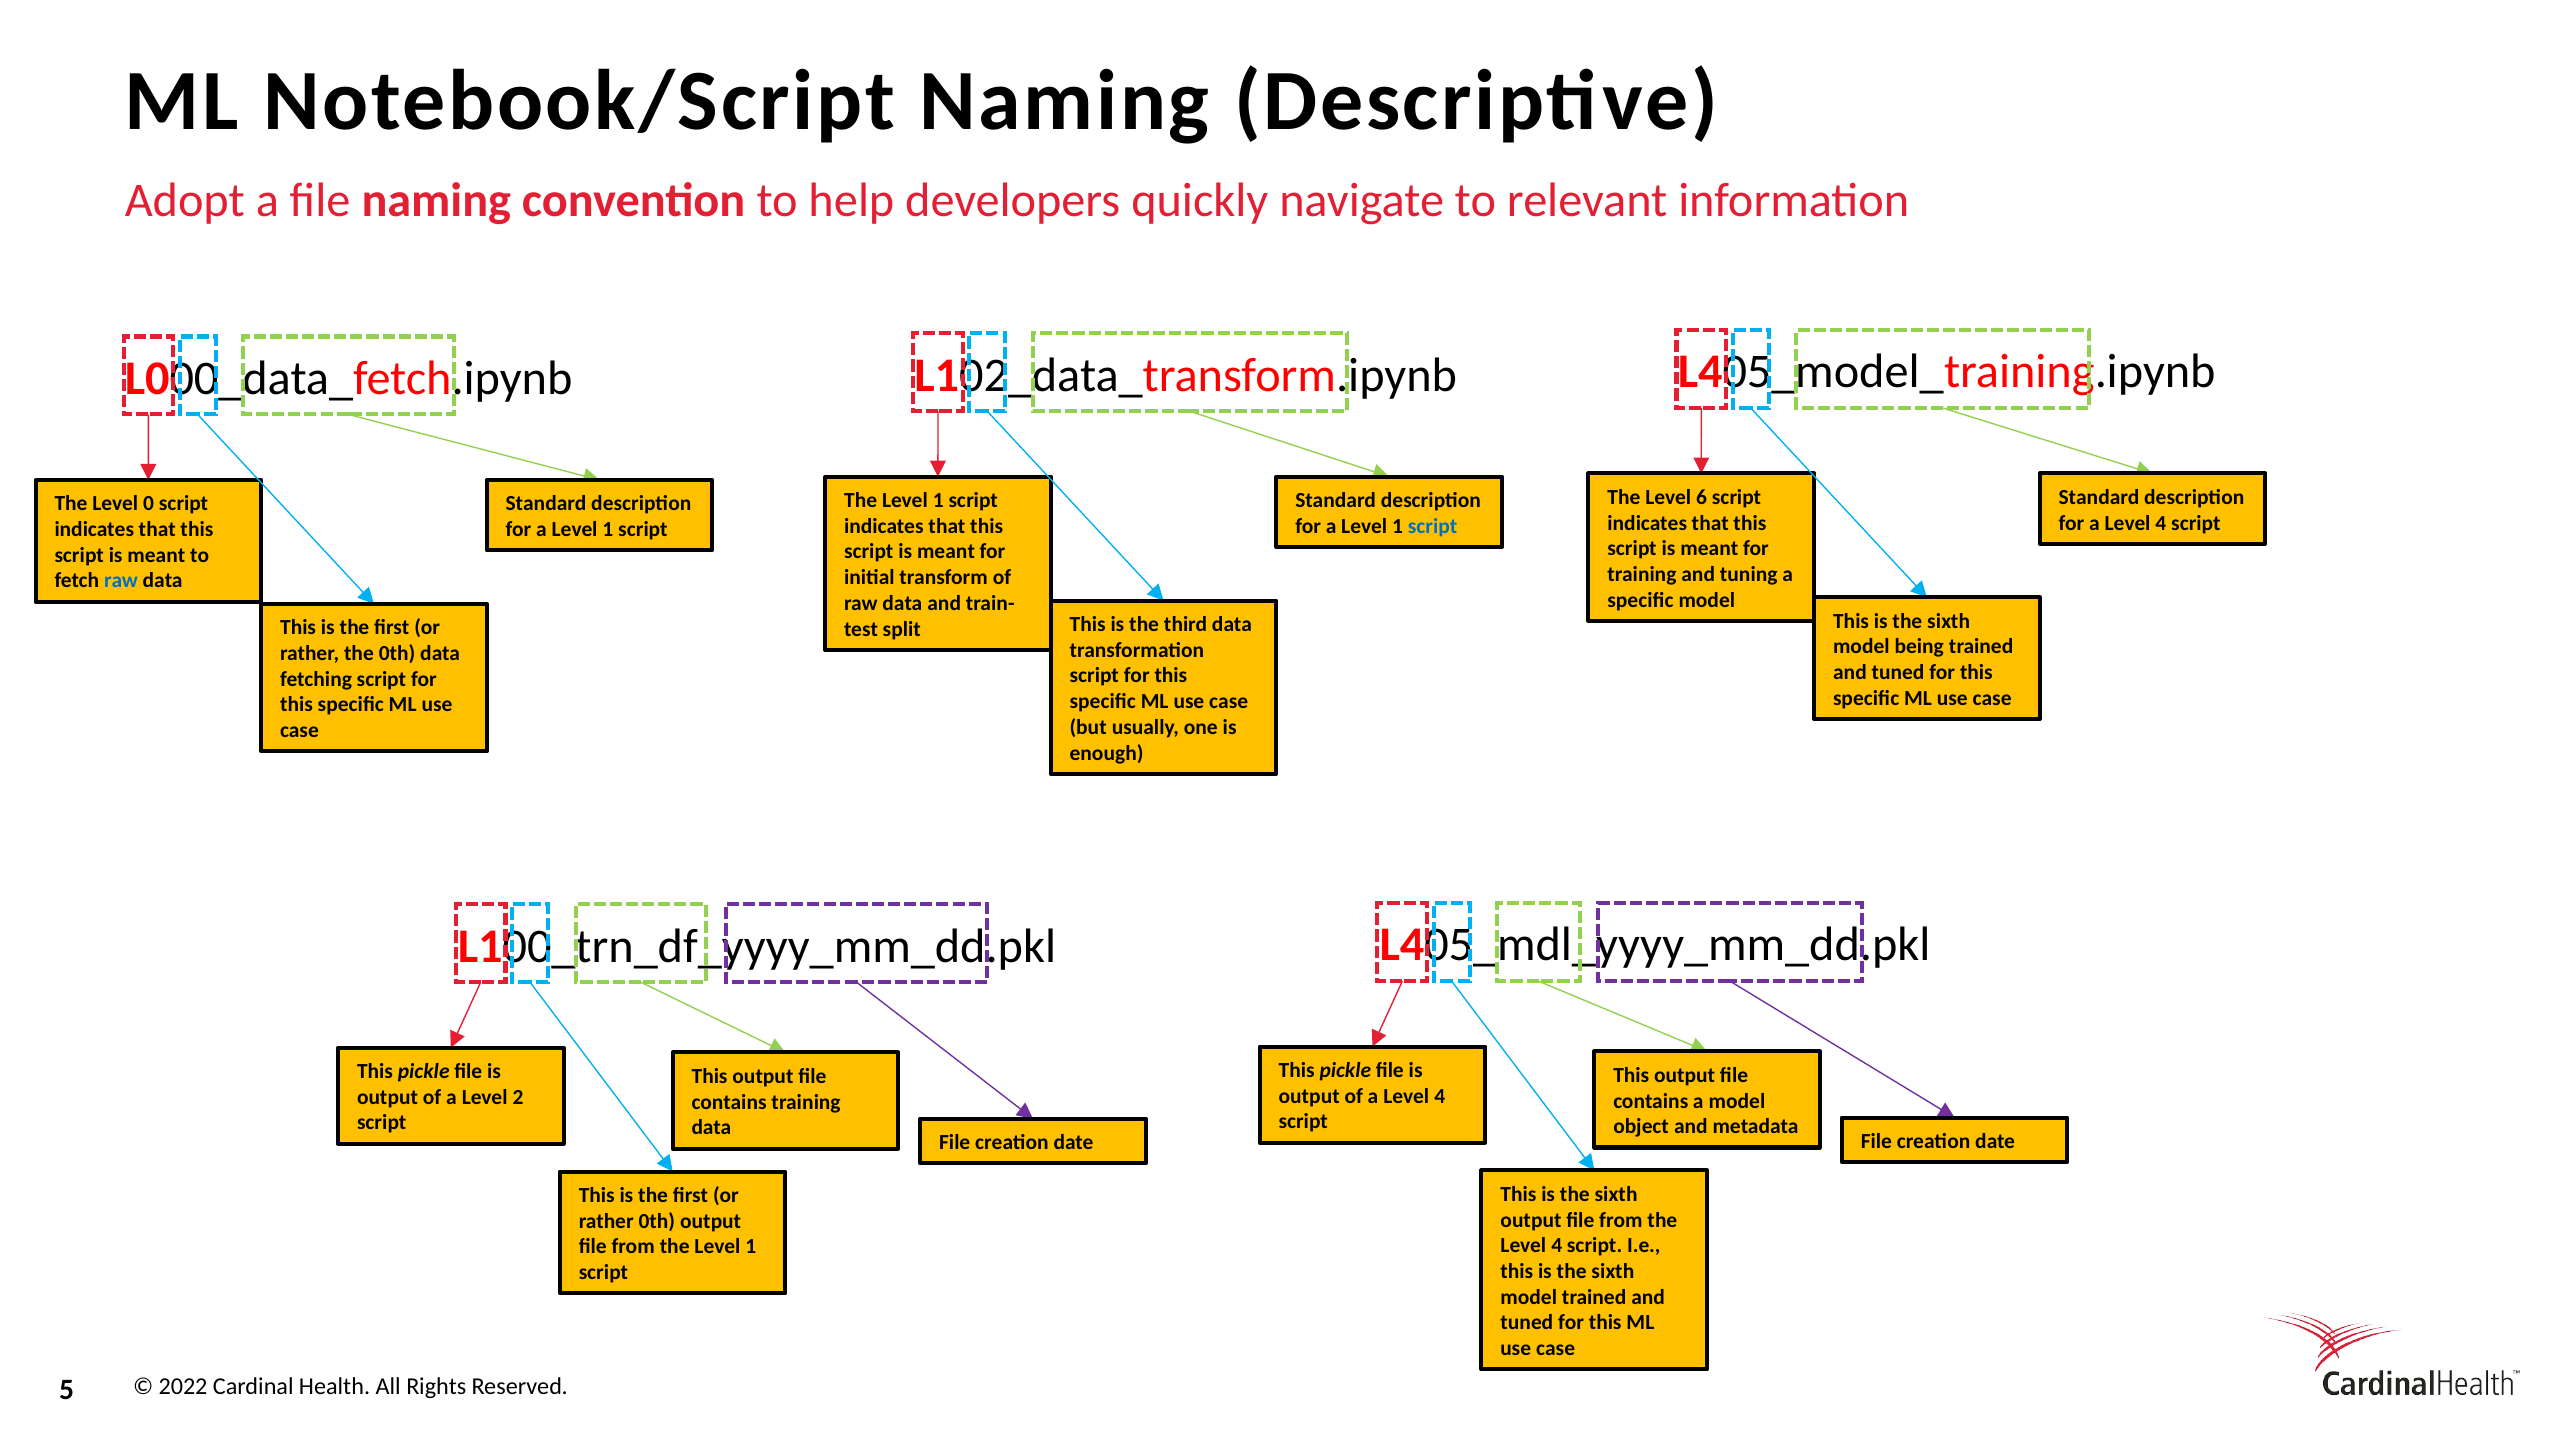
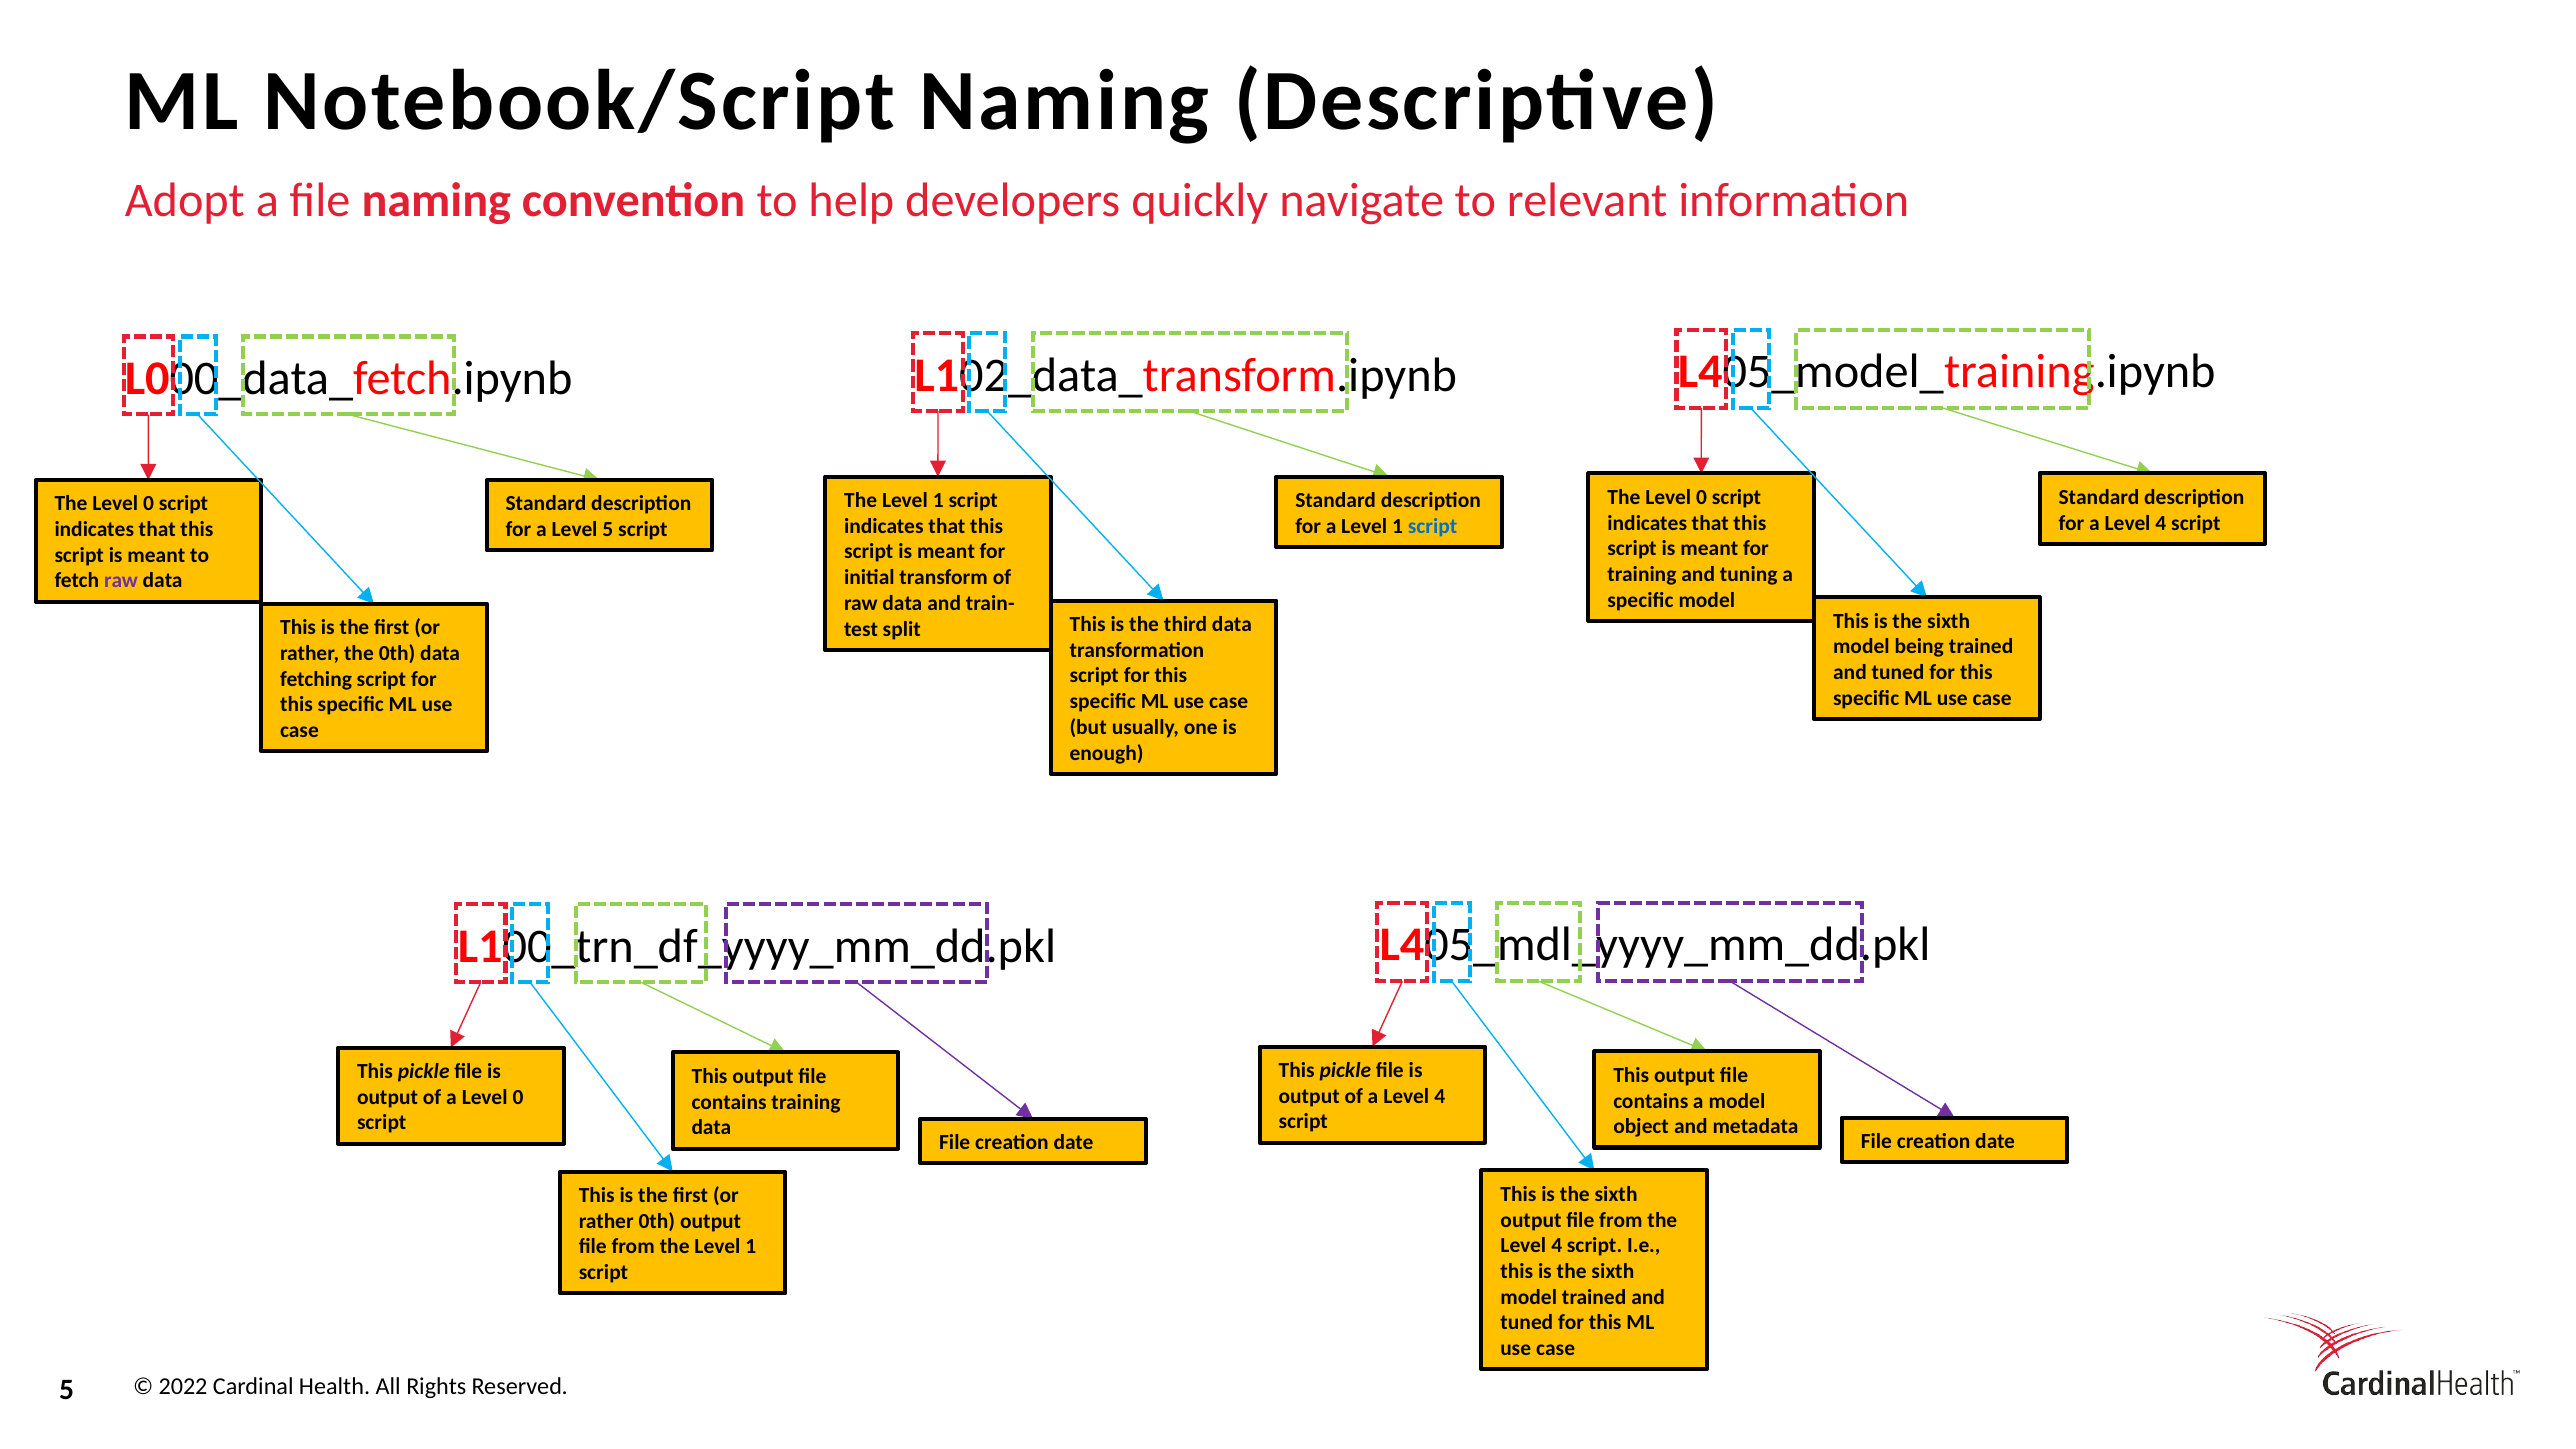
6: 6 -> 0 (1702, 497)
1: 1 -> 5 (608, 529)
raw colour: blue -> purple (121, 581)
a Level 2: 2 -> 0 (518, 1097)
